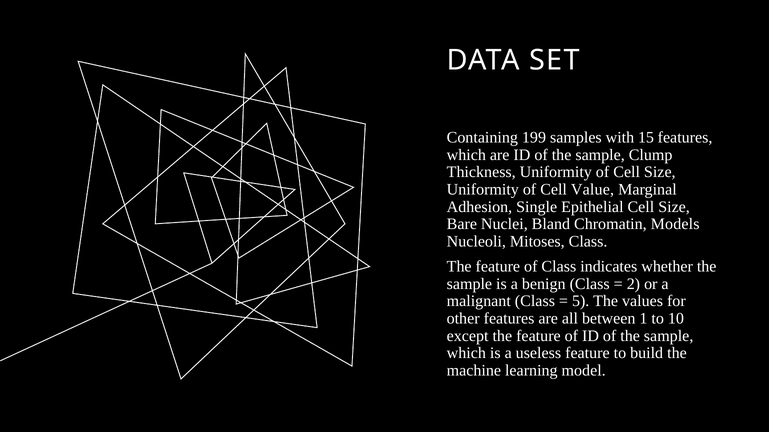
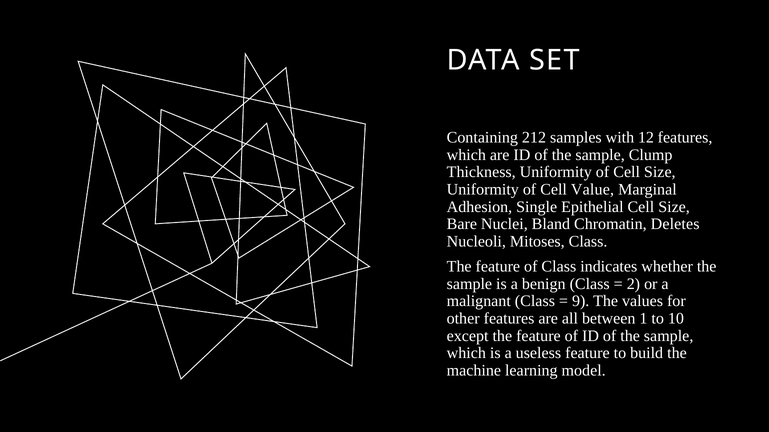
199: 199 -> 212 (534, 138)
15: 15 -> 12 (646, 138)
Models: Models -> Deletes (675, 224)
5: 5 -> 9 (581, 302)
